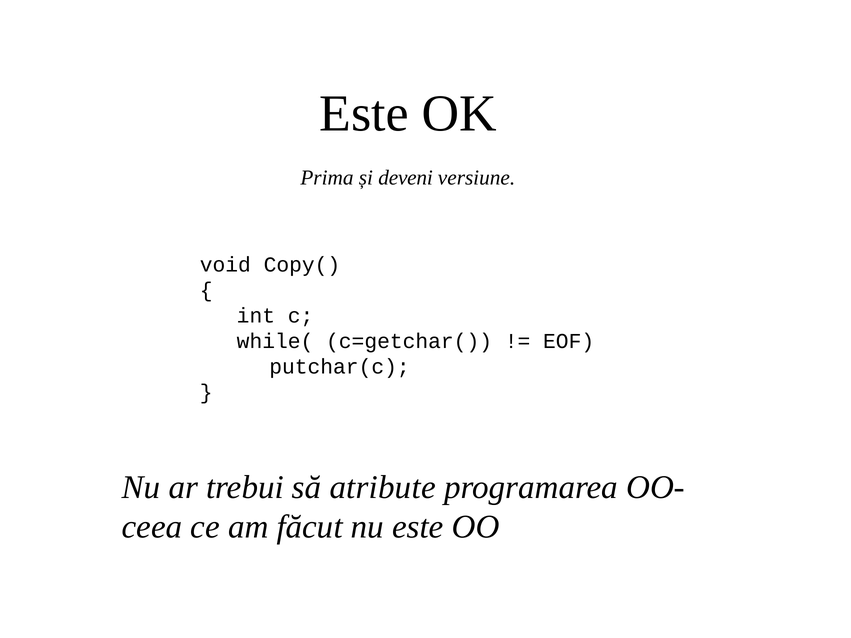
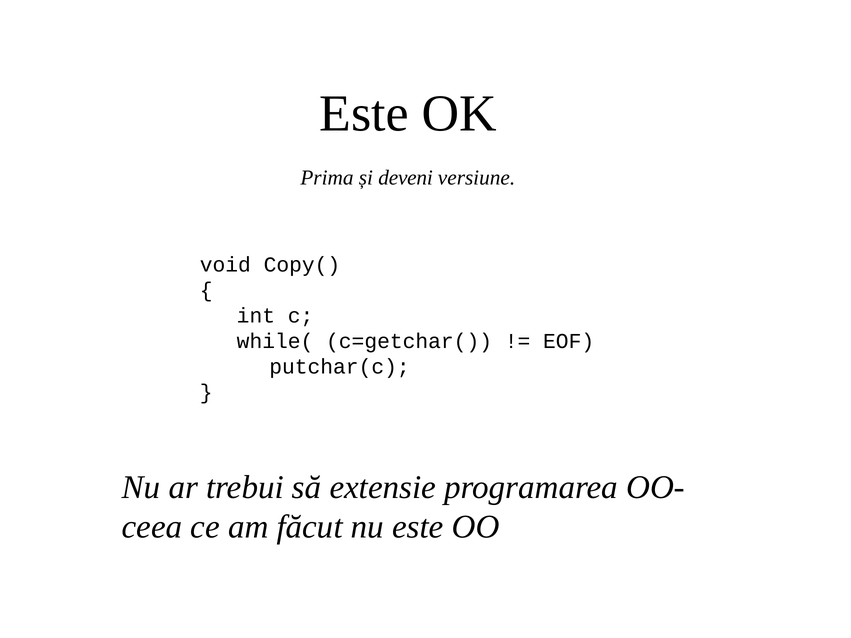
atribute: atribute -> extensie (383, 487)
